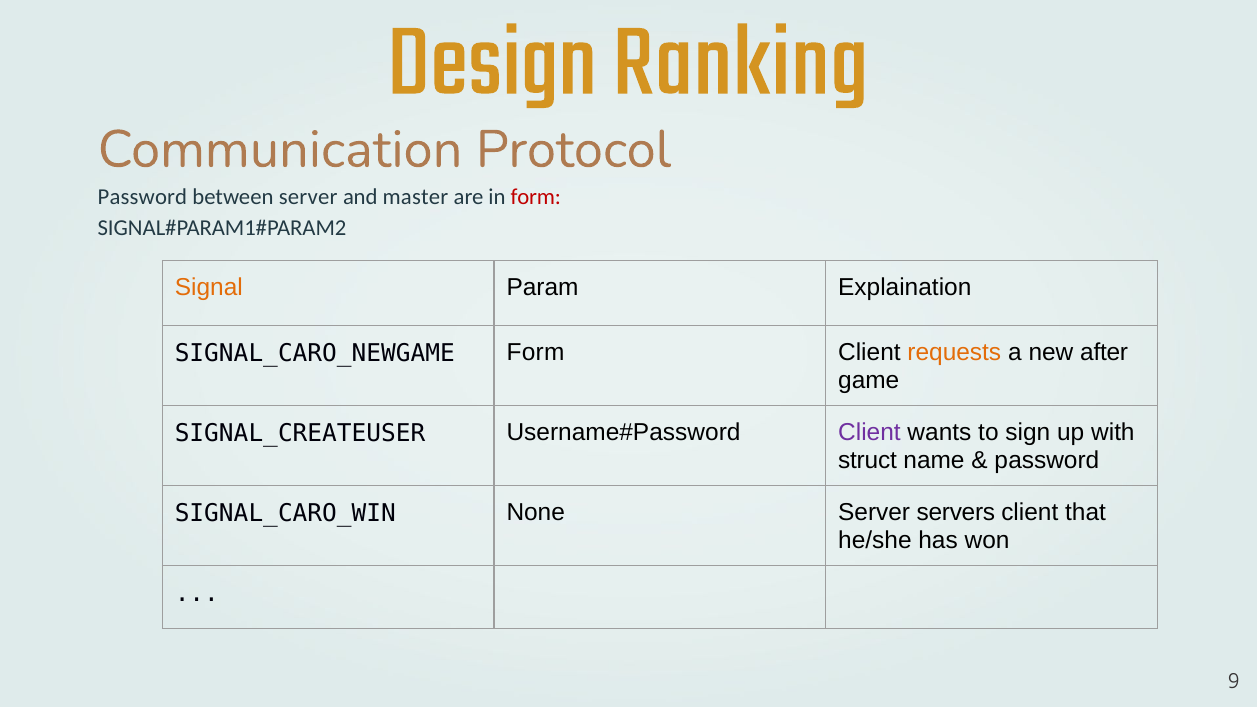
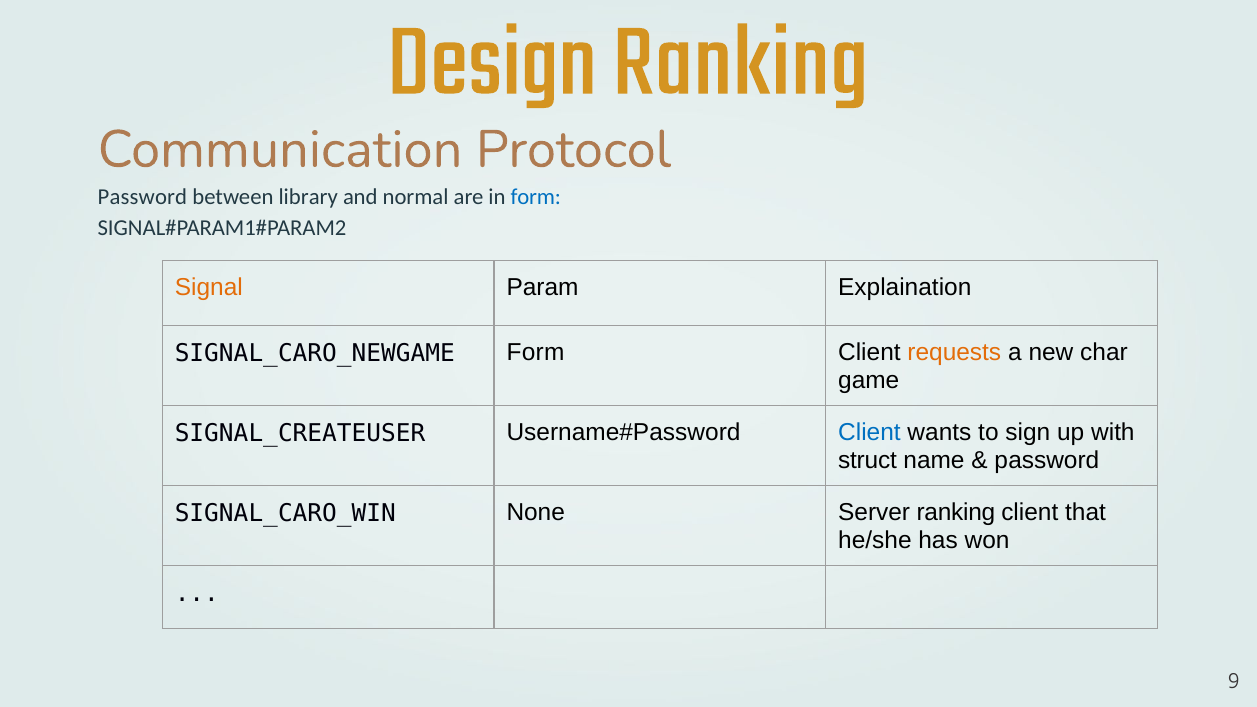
between server: server -> library (308, 197)
master: master -> normal (416, 197)
form colour: red -> blue (536, 197)
after: after -> char (1104, 353)
Client colour: purple -> blue (869, 433)
Server servers: servers -> ranking (956, 513)
